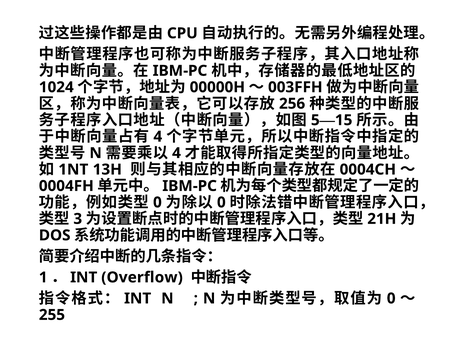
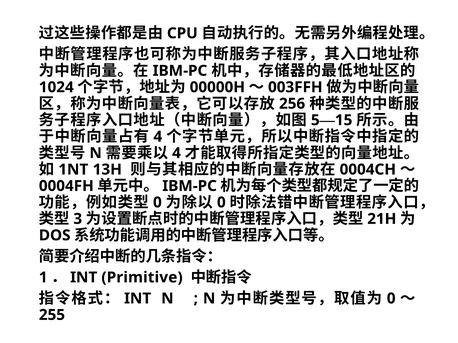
Overflow: Overflow -> Primitive (142, 278)
